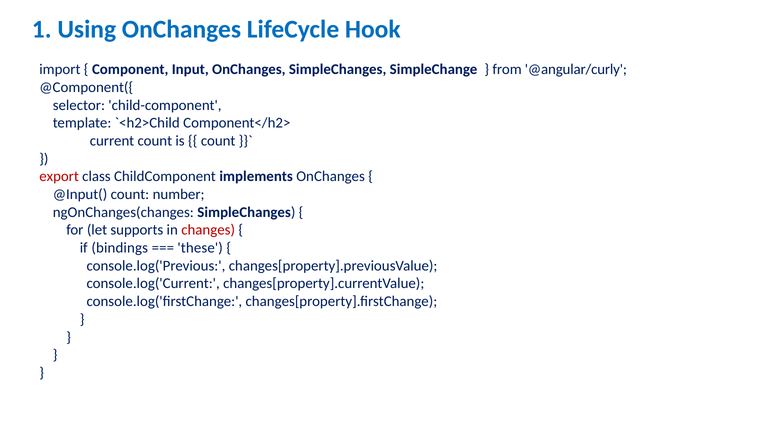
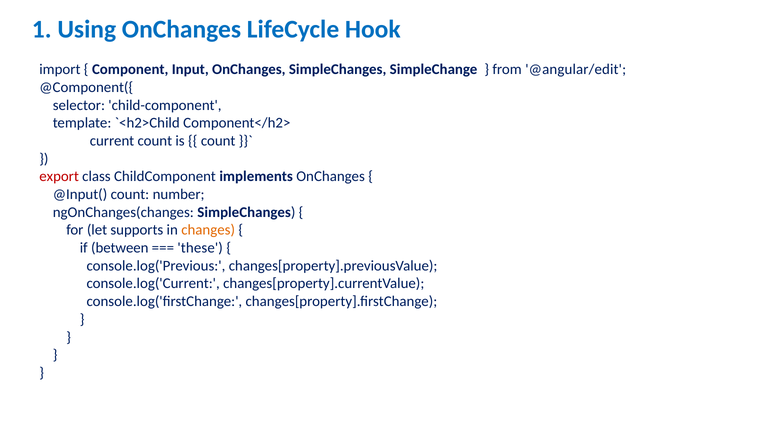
@angular/curly: @angular/curly -> @angular/edit (576, 69)
changes colour: red -> orange (208, 230)
bindings: bindings -> between (120, 248)
